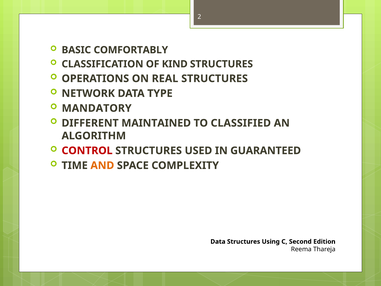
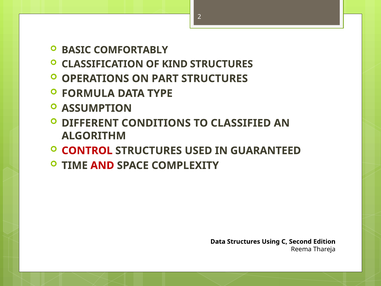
REAL: REAL -> PART (165, 79)
NETWORK: NETWORK -> FORMULA (88, 93)
MANDATORY: MANDATORY -> ASSUMPTION (97, 108)
MAINTAINED: MAINTAINED -> CONDITIONS (156, 123)
AND colour: orange -> red (102, 165)
